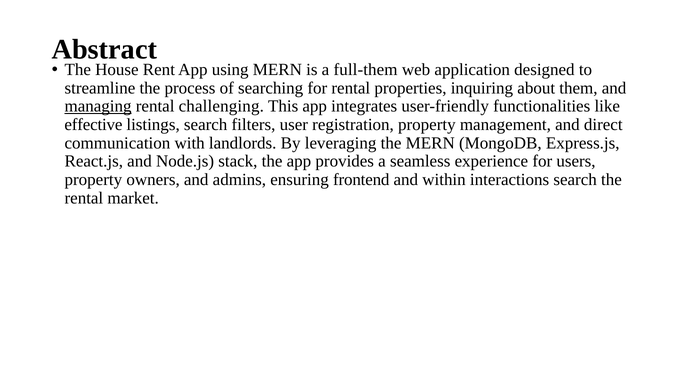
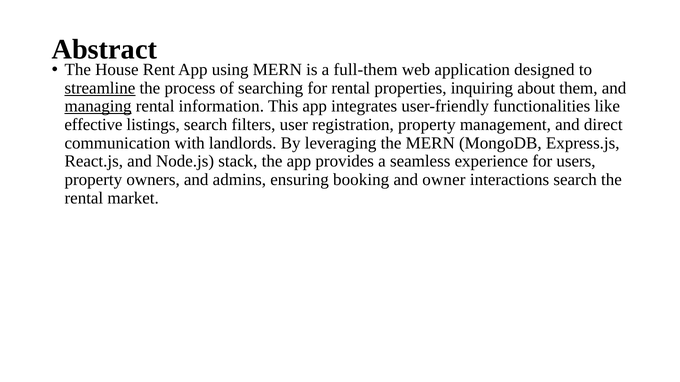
streamline underline: none -> present (100, 88)
challenging: challenging -> information (221, 106)
frontend: frontend -> booking (361, 180)
within: within -> owner (444, 180)
